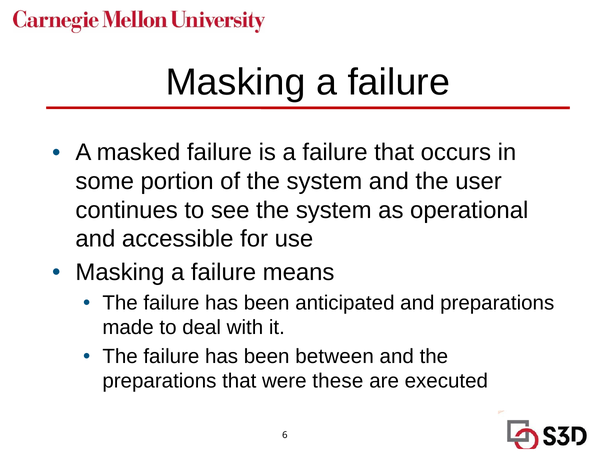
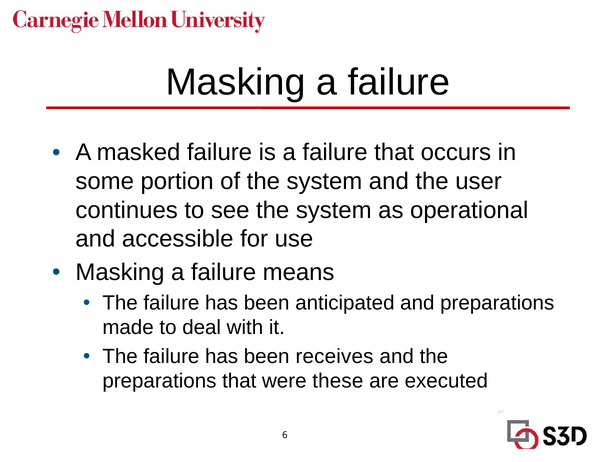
between: between -> receives (335, 356)
